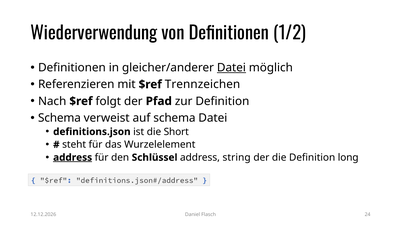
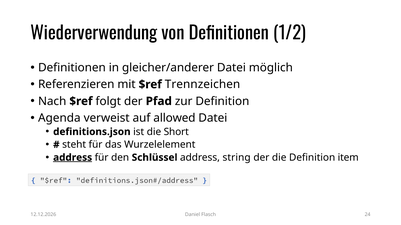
Datei underline: present -> none (231, 68)
Schema: Schema -> Agenda (59, 118)
auf schema: schema -> allowed (174, 118)
long: long -> item (348, 158)
